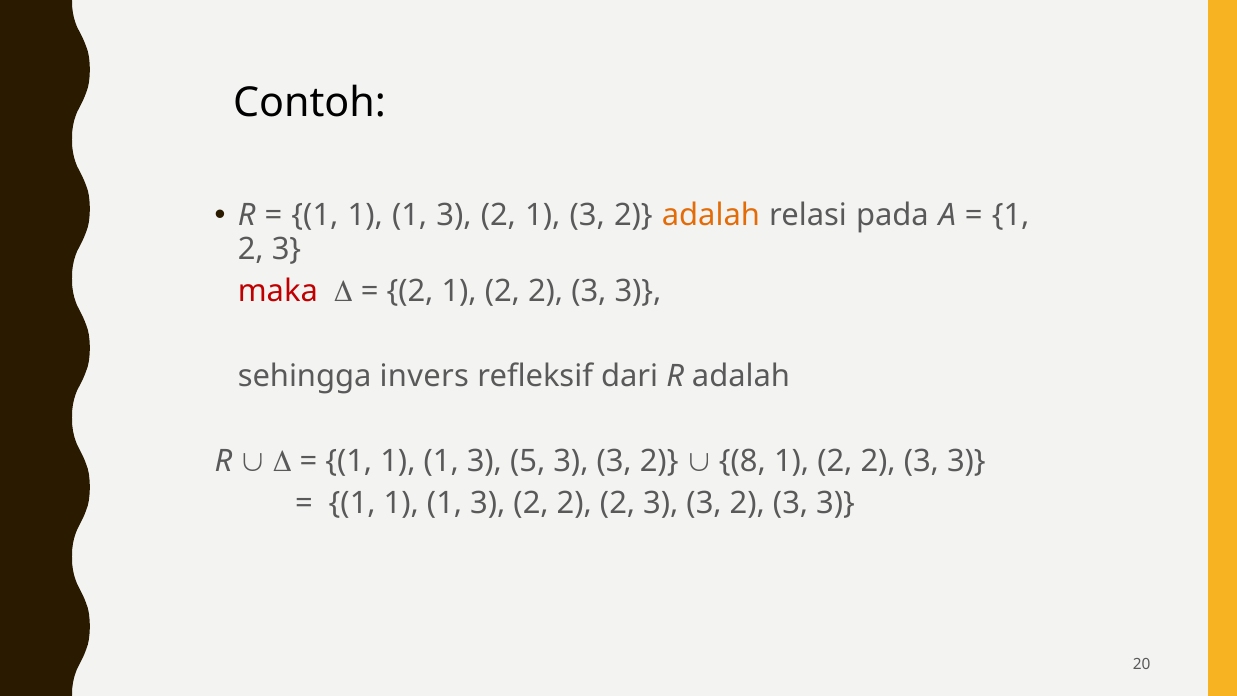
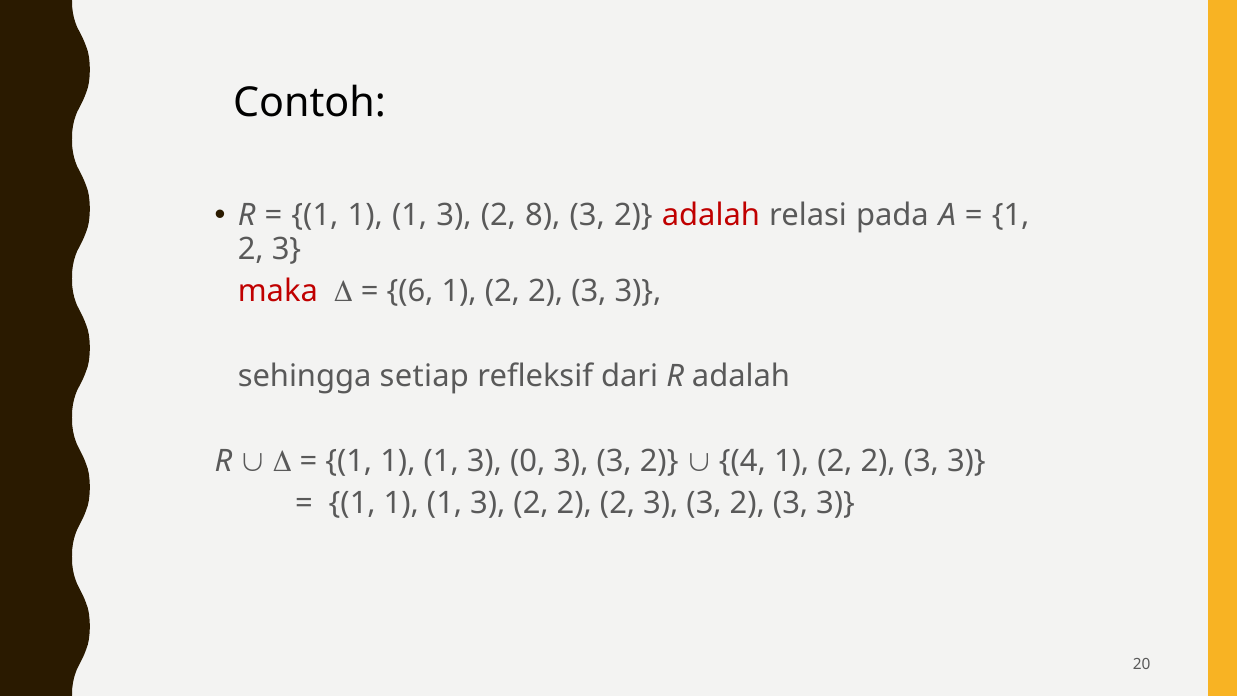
3 2 1: 1 -> 8 (543, 216)
adalah colour: orange -> red (711, 216)
2: 2 -> 6 (410, 291)
invers: invers -> setiap (424, 376)
5: 5 -> 0 (528, 461)
8: 8 -> 4 (742, 461)
